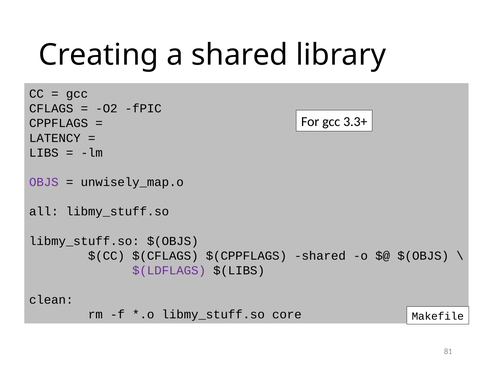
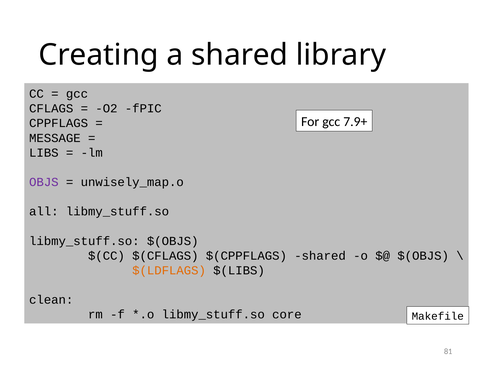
3.3+: 3.3+ -> 7.9+ (355, 122)
LATENCY: LATENCY -> MESSAGE (55, 138)
$(LDFLAGS colour: purple -> orange (169, 271)
